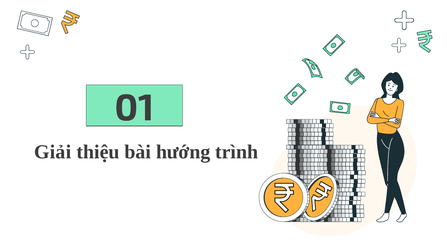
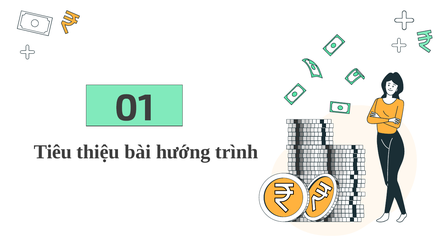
Giải: Giải -> Tiêu (53, 152)
